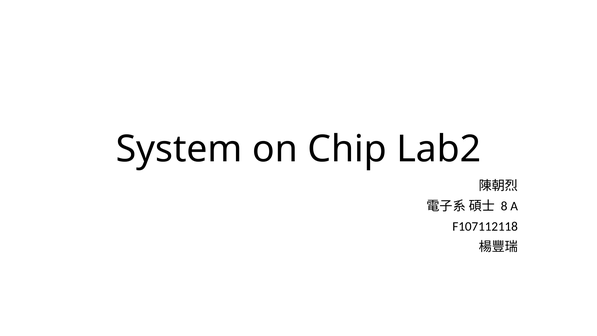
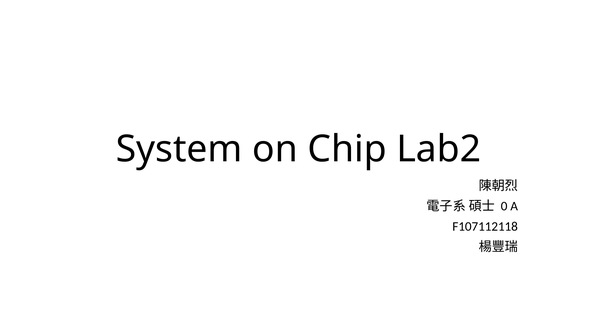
8: 8 -> 0 (504, 206)
